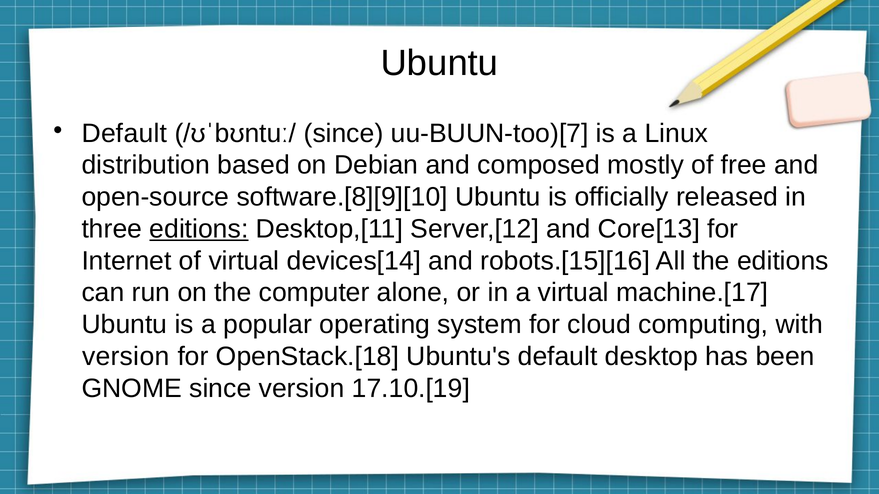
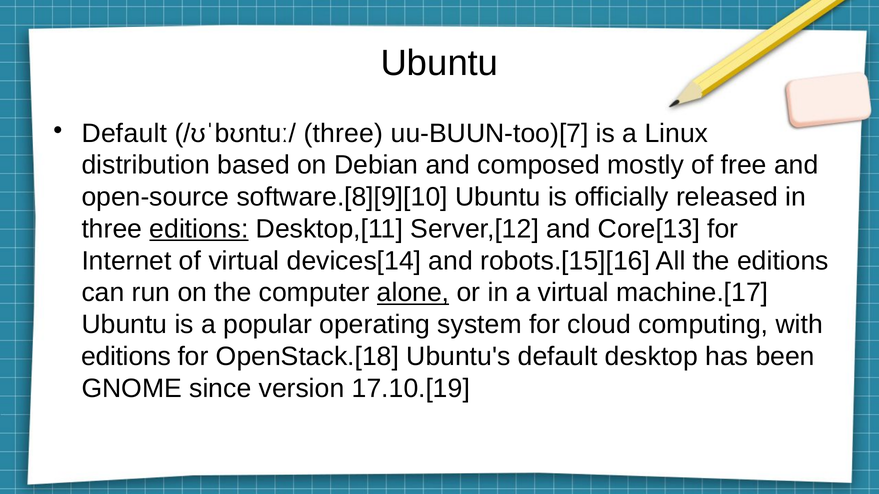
/ʊˈbʊntuː/ since: since -> three (343, 133)
alone underline: none -> present (413, 293)
version: version -> editions (126, 357)
